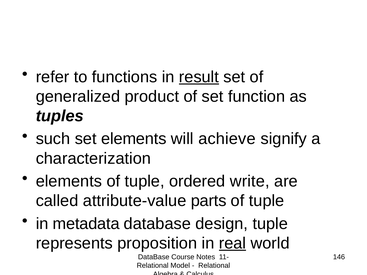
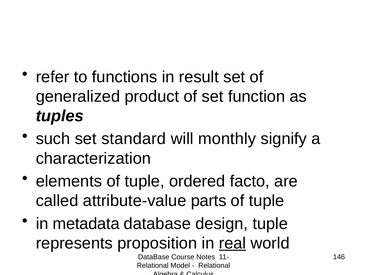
result underline: present -> none (199, 77)
set elements: elements -> standard (134, 139)
achieve: achieve -> monthly (227, 139)
write: write -> facto (250, 181)
